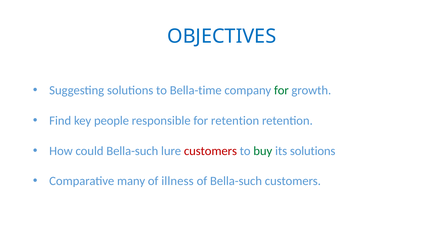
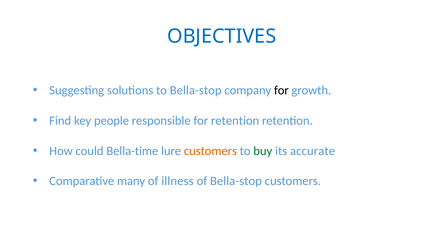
to Bella-time: Bella-time -> Bella-stop (196, 91)
for colour: green -> black (281, 91)
could Bella-such: Bella-such -> Bella-time (132, 151)
customers colour: red -> orange (210, 151)
its solutions: solutions -> accurate (313, 151)
of Bella-such: Bella-such -> Bella-stop (236, 182)
